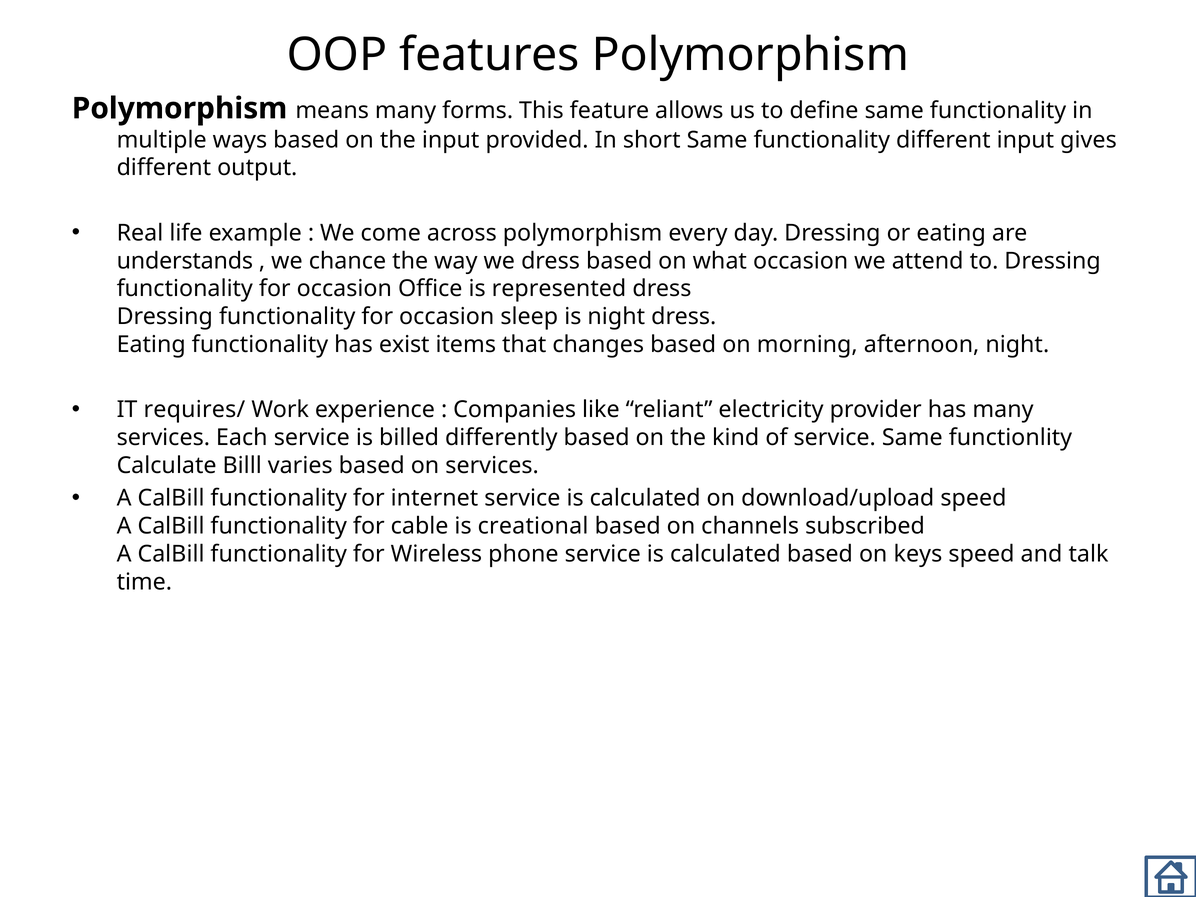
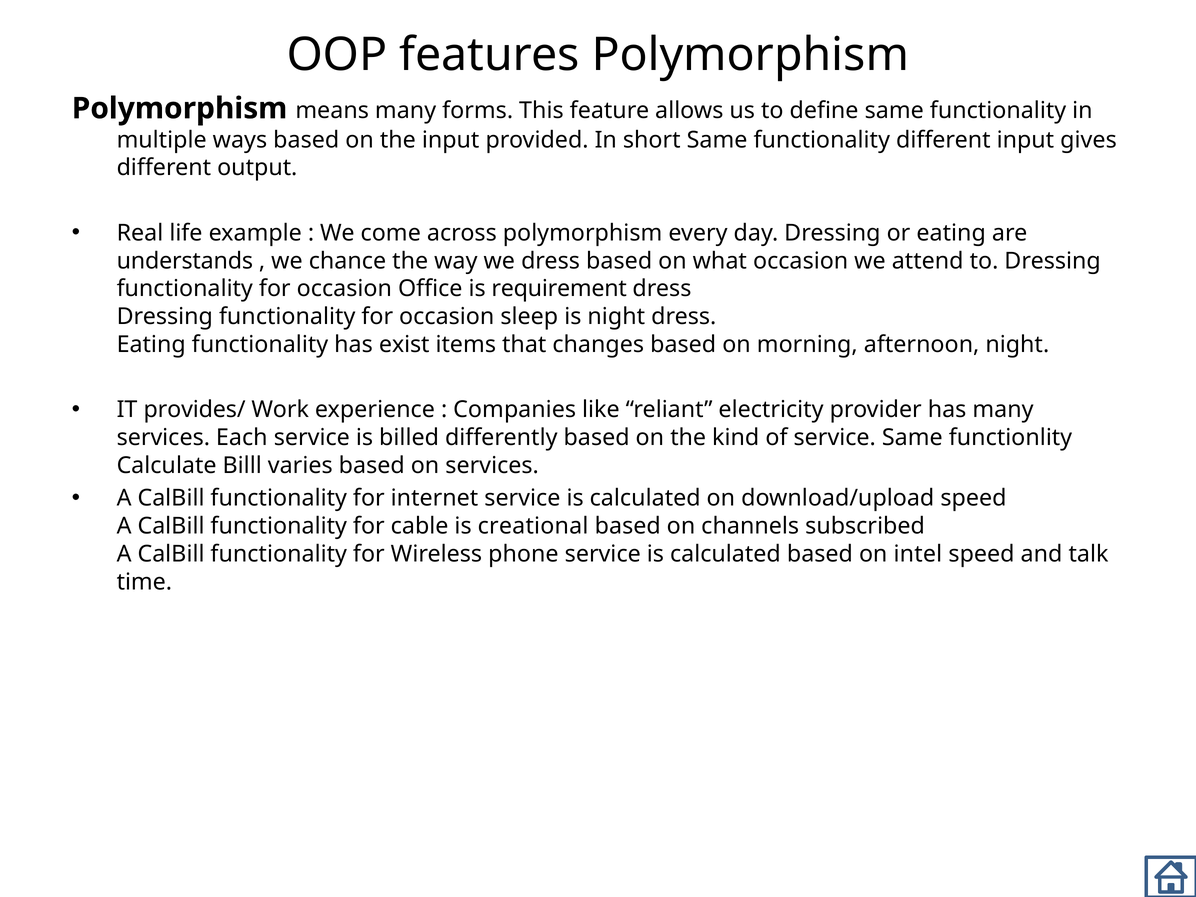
represented: represented -> requirement (559, 289)
requires/: requires/ -> provides/ (195, 410)
keys: keys -> intel (918, 554)
